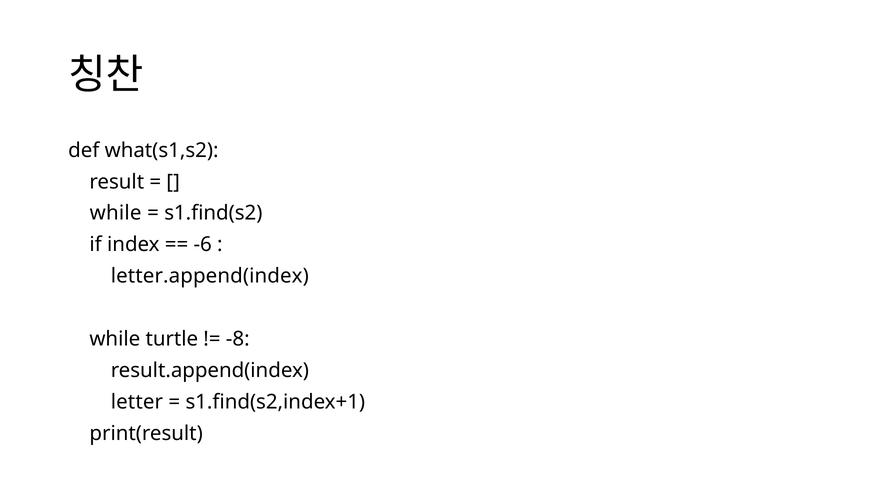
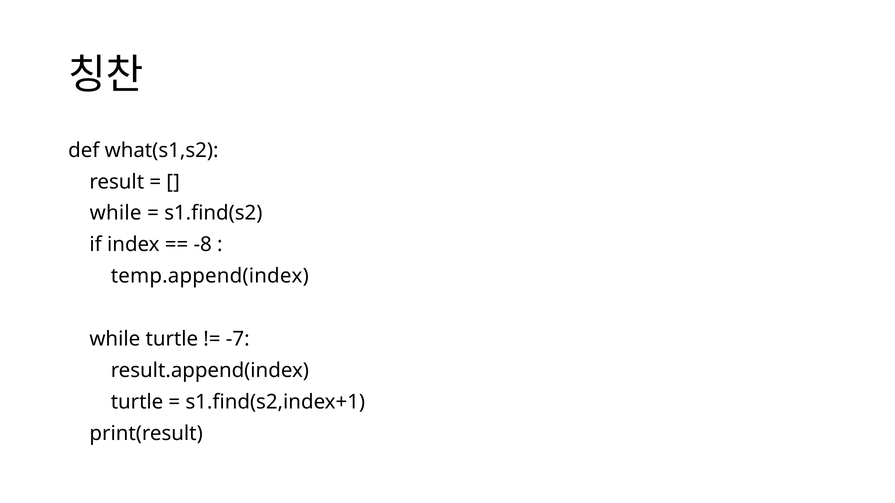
-6: -6 -> -8 (203, 245)
letter.append(index: letter.append(index -> temp.append(index (210, 276)
-8: -8 -> -7 (238, 339)
letter: letter -> turtle (137, 402)
